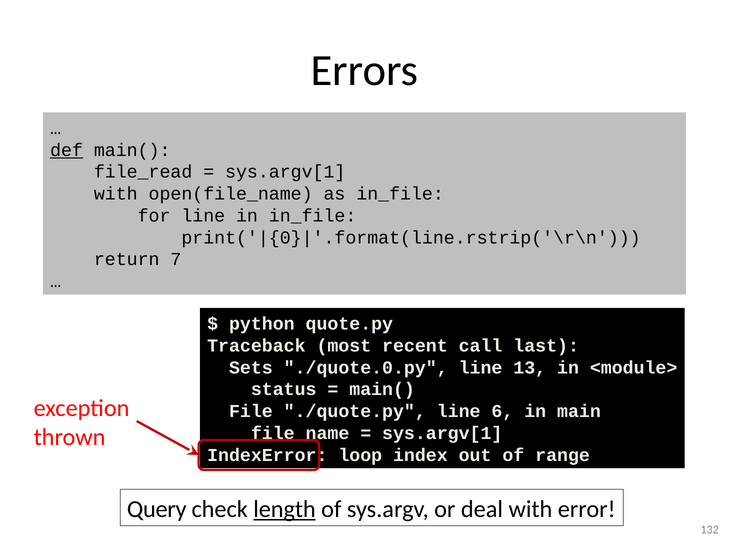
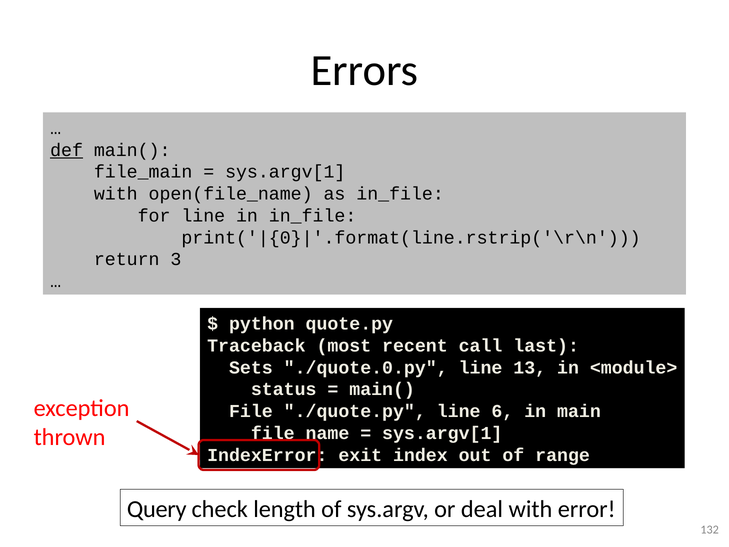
file_read: file_read -> file_main (143, 172)
7: 7 -> 3 (176, 259)
loop: loop -> exit (360, 455)
length underline: present -> none (285, 509)
